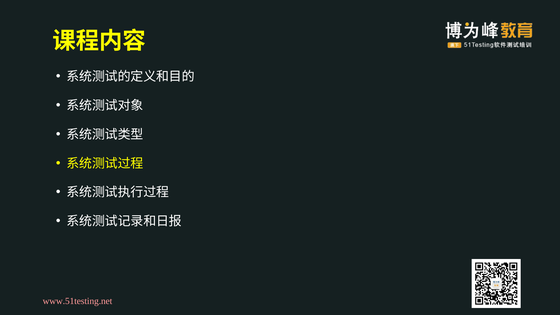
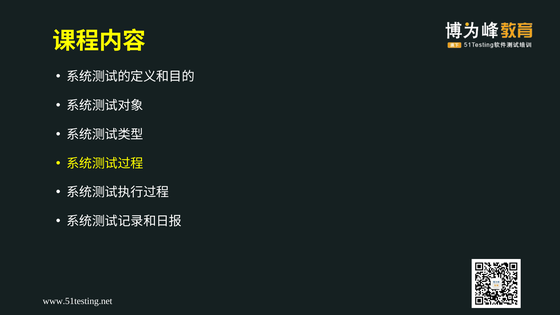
www.51testing.net colour: pink -> white (78, 301)
